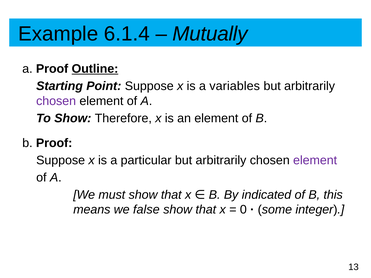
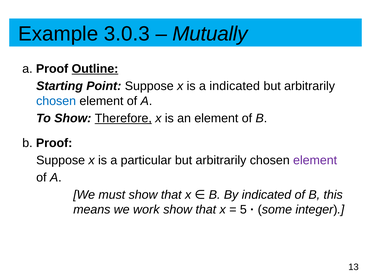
6.1.4: 6.1.4 -> 3.0.3 (127, 34)
a variables: variables -> indicated (235, 86)
chosen colour: purple -> blue (56, 101)
Therefore underline: none -> present (123, 118)
false: false -> work (146, 210)
0: 0 -> 5 (243, 210)
